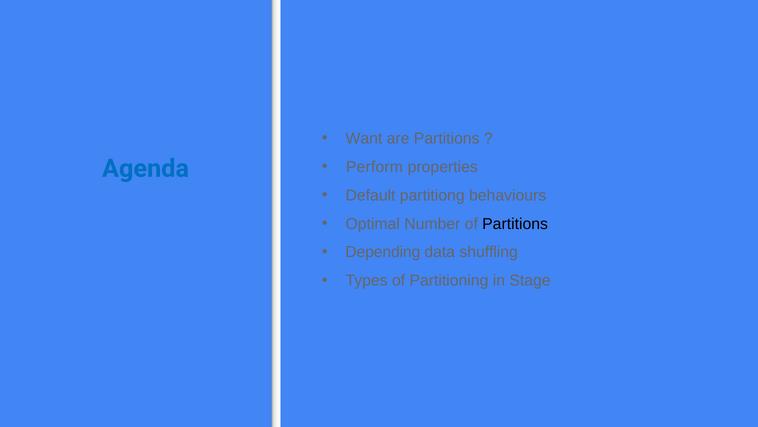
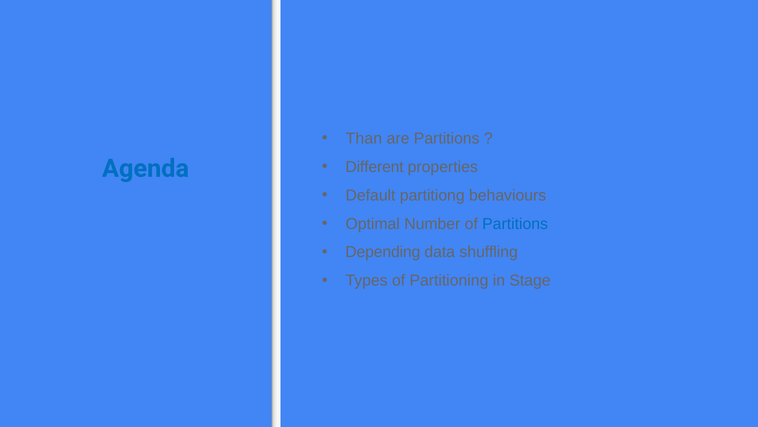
Want: Want -> Than (364, 138)
Perform: Perform -> Different (375, 167)
Partitions colour: black -> blue (515, 224)
